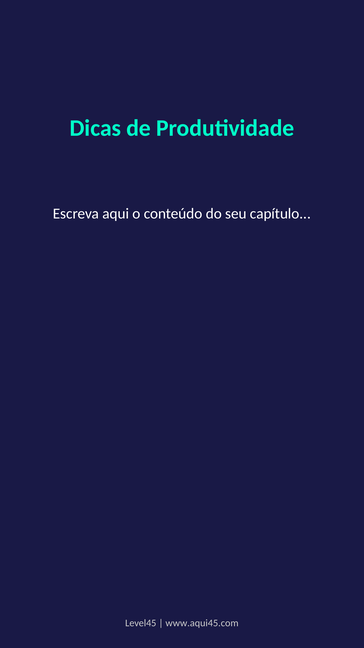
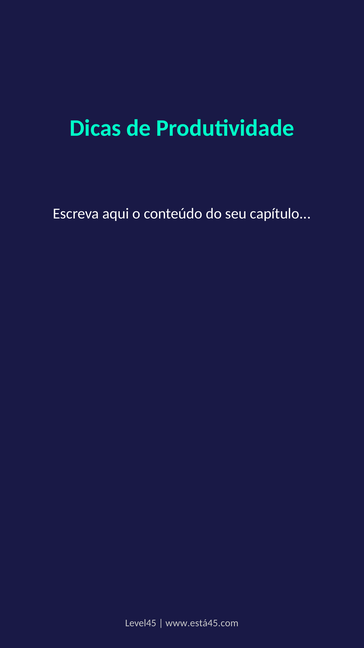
www.aqui45.com: www.aqui45.com -> www.está45.com (202, 622)
